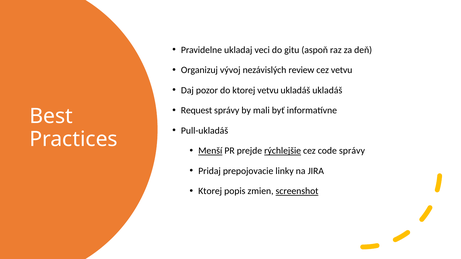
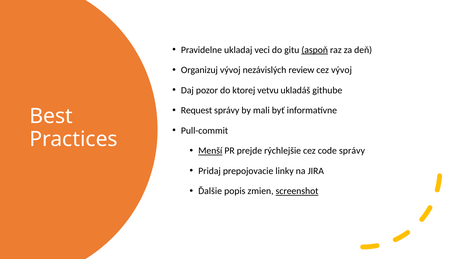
aspoň underline: none -> present (315, 50)
cez vetvu: vetvu -> vývoj (342, 70)
ukladáš ukladáš: ukladáš -> githube (327, 90)
Pull-ukladáš: Pull-ukladáš -> Pull-commit (205, 131)
rýchlejšie underline: present -> none (283, 151)
Ktorej: Ktorej -> Ďalšie (210, 191)
